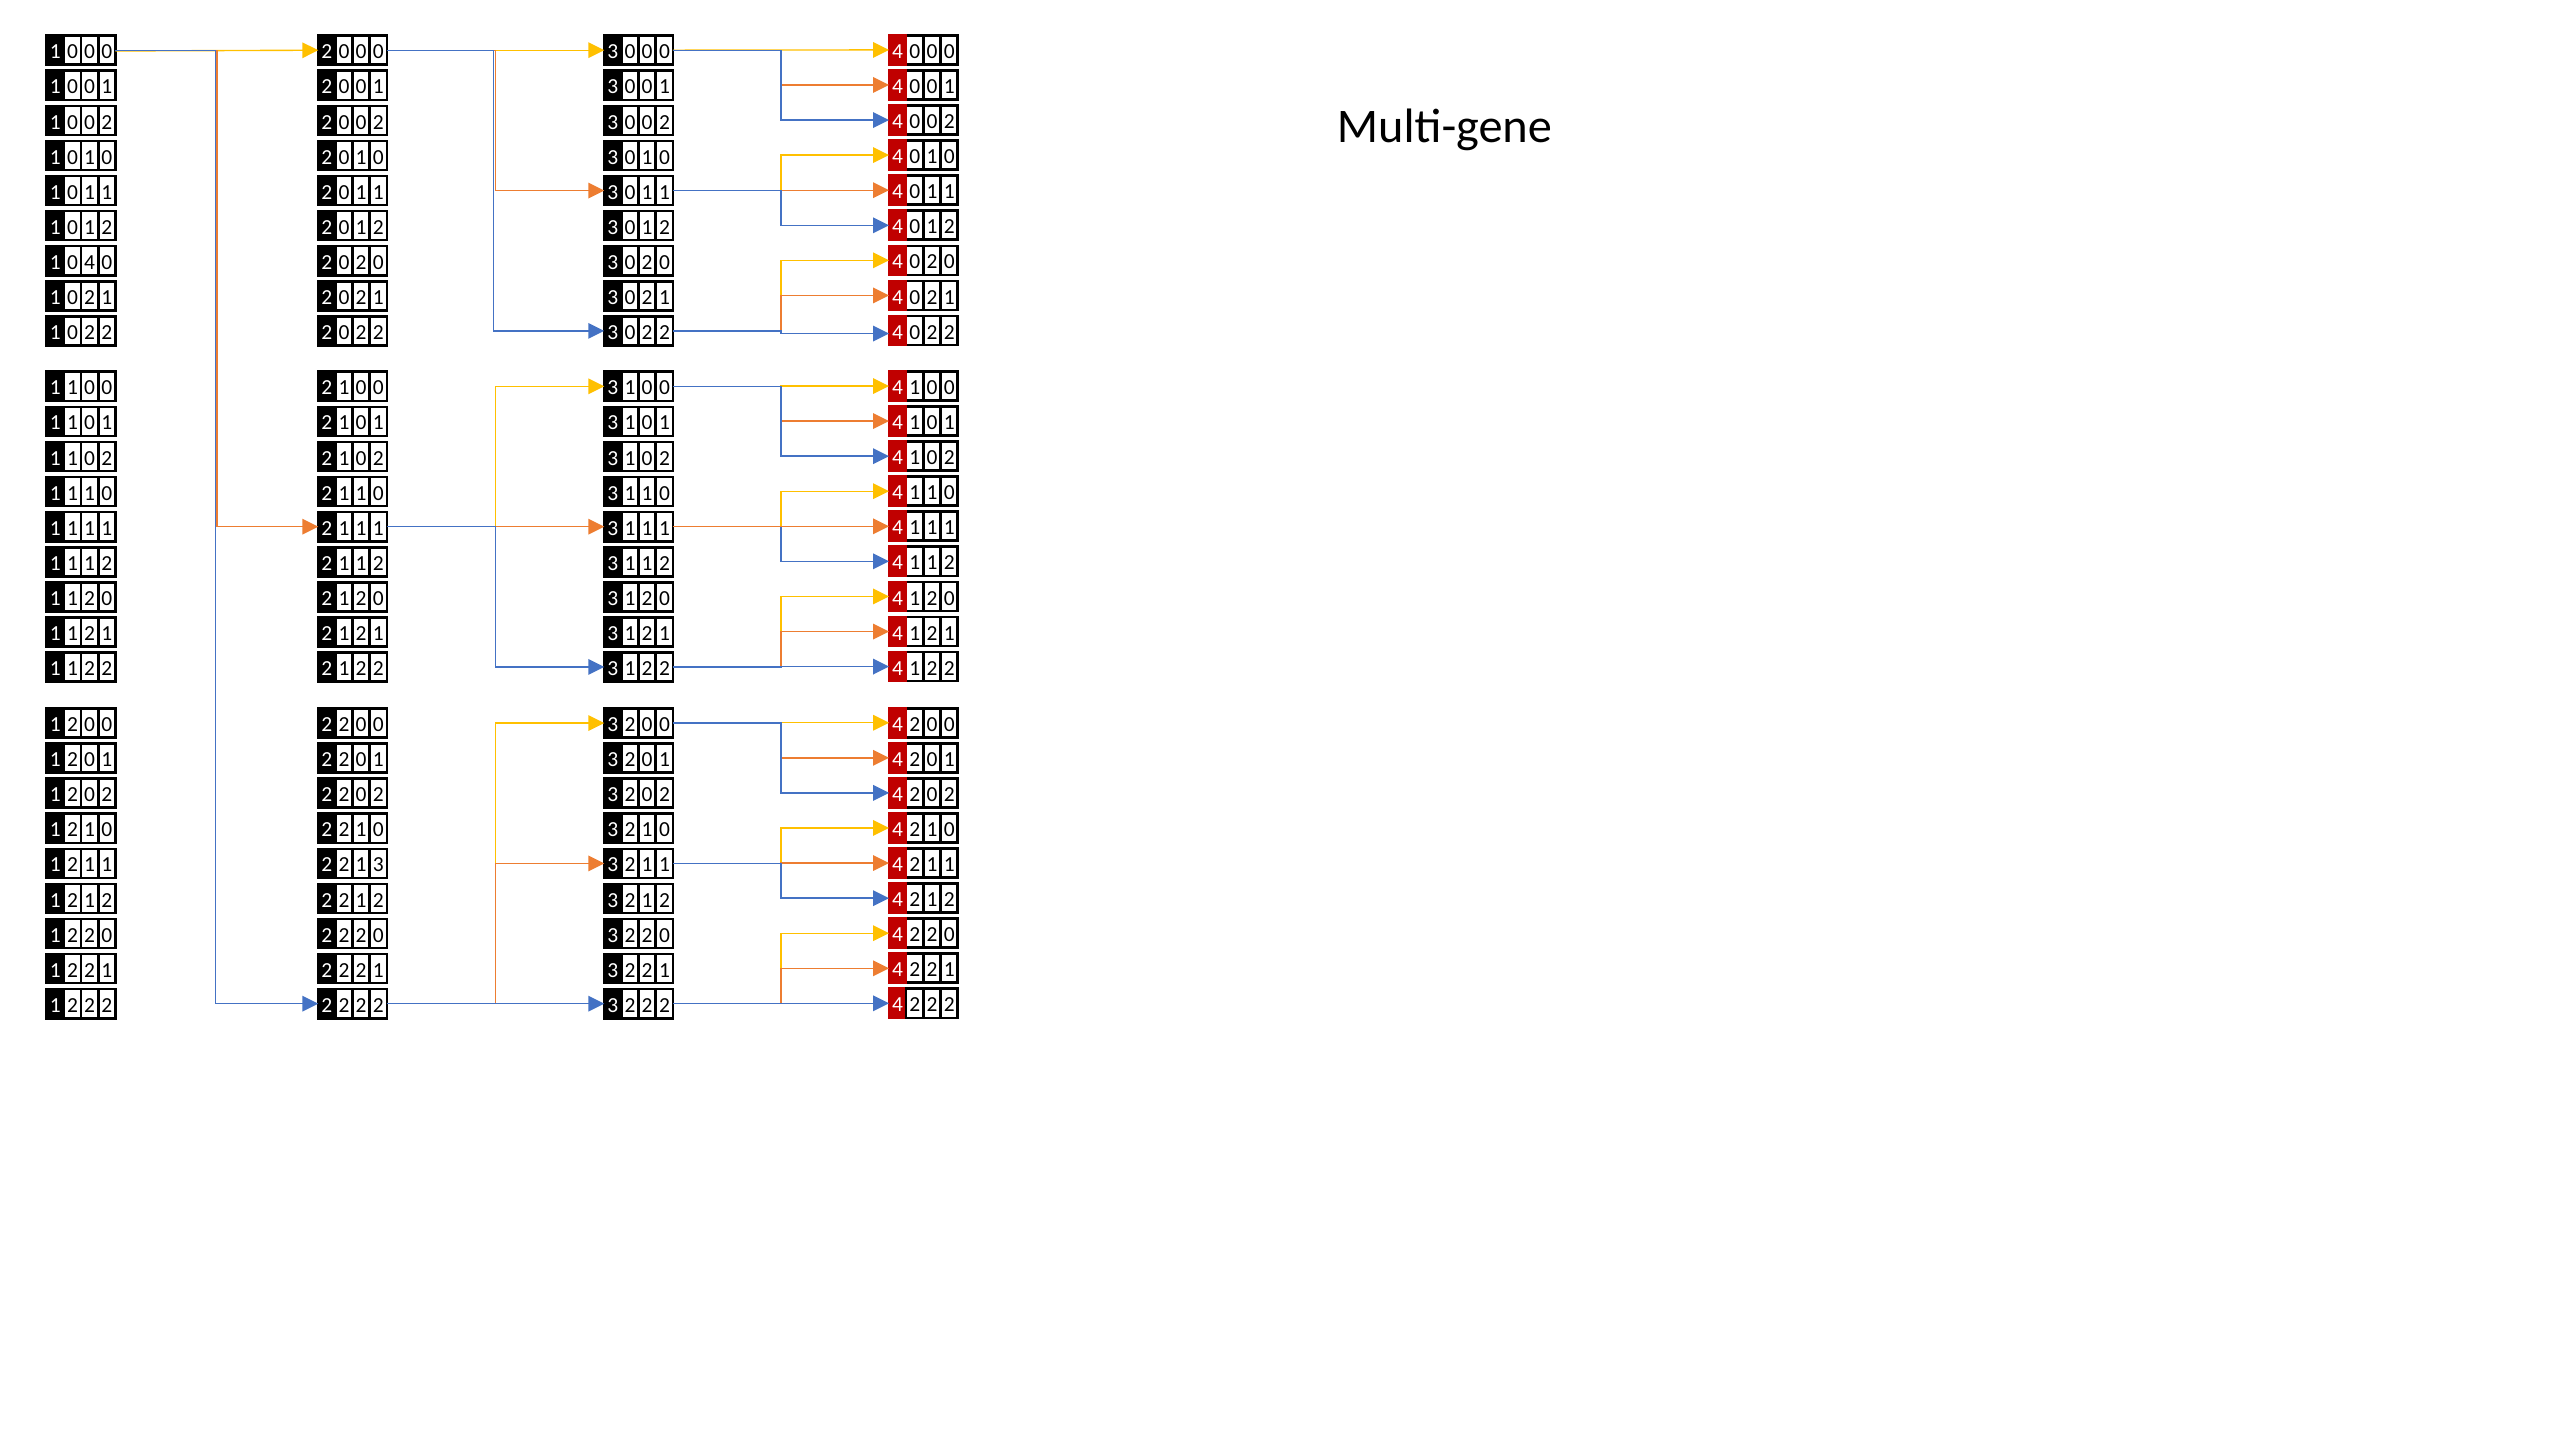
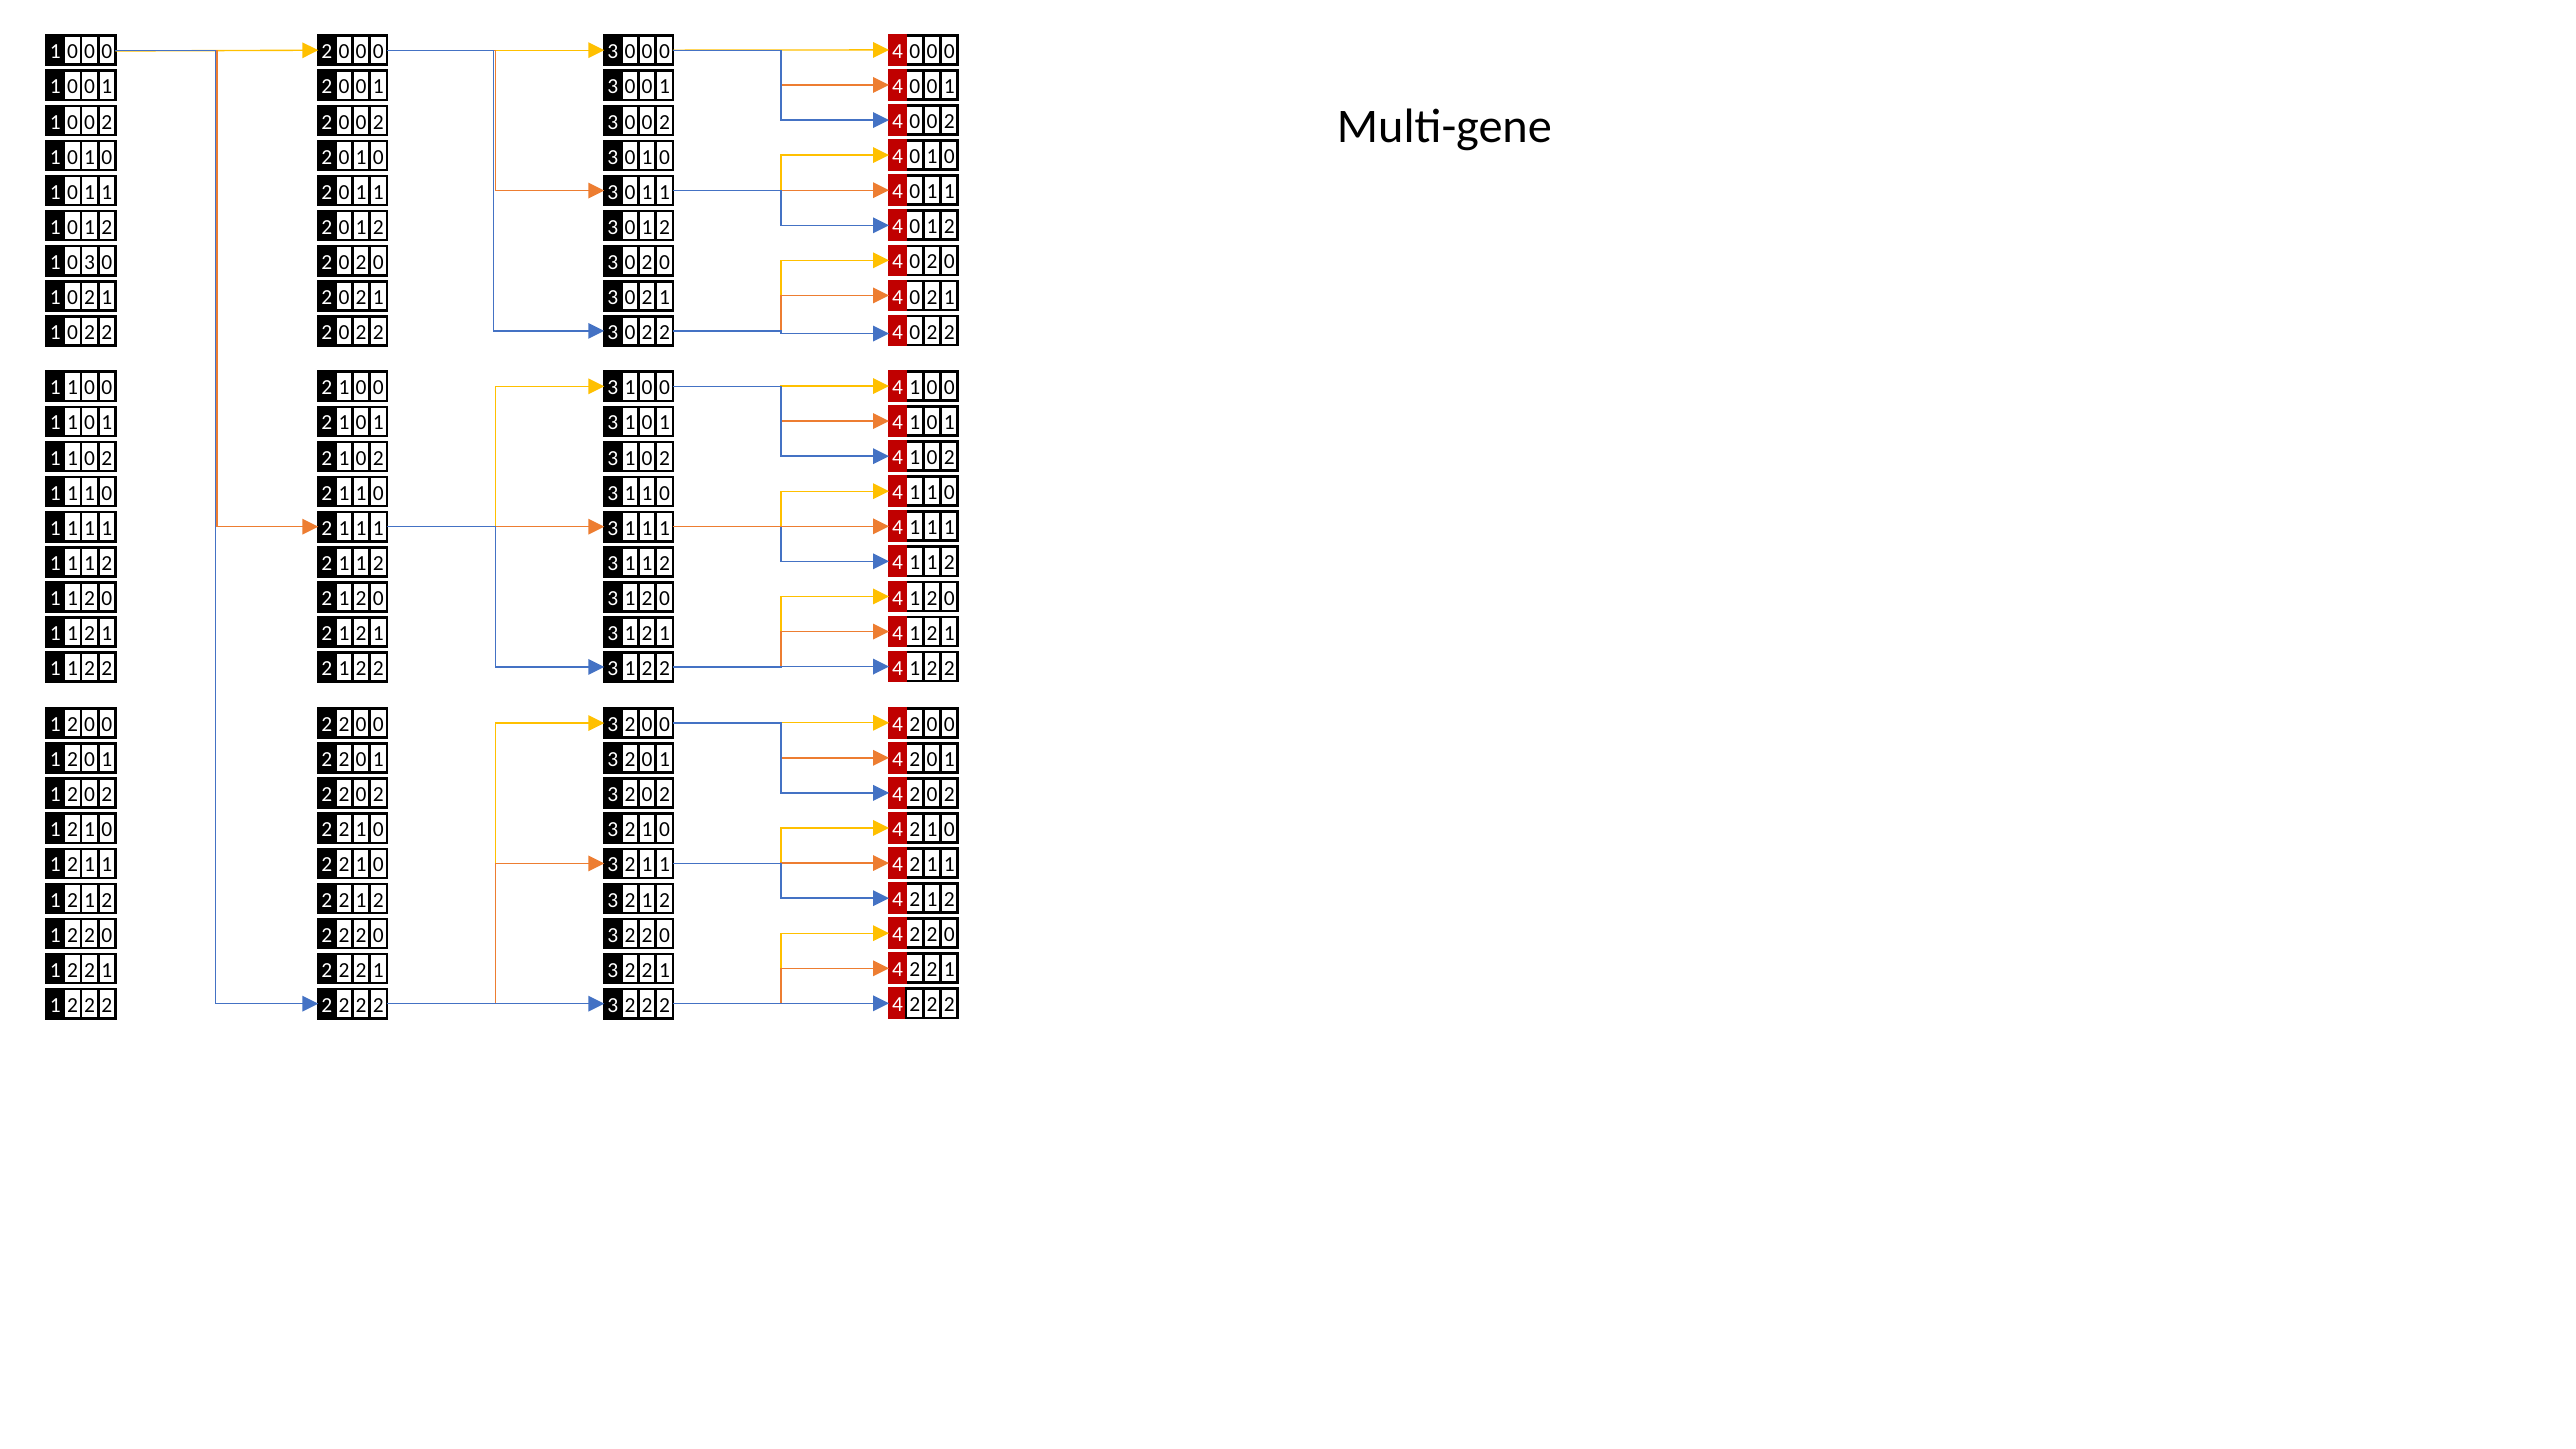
0 4: 4 -> 3 (90, 262)
3: 3 -> 0 (378, 865)
